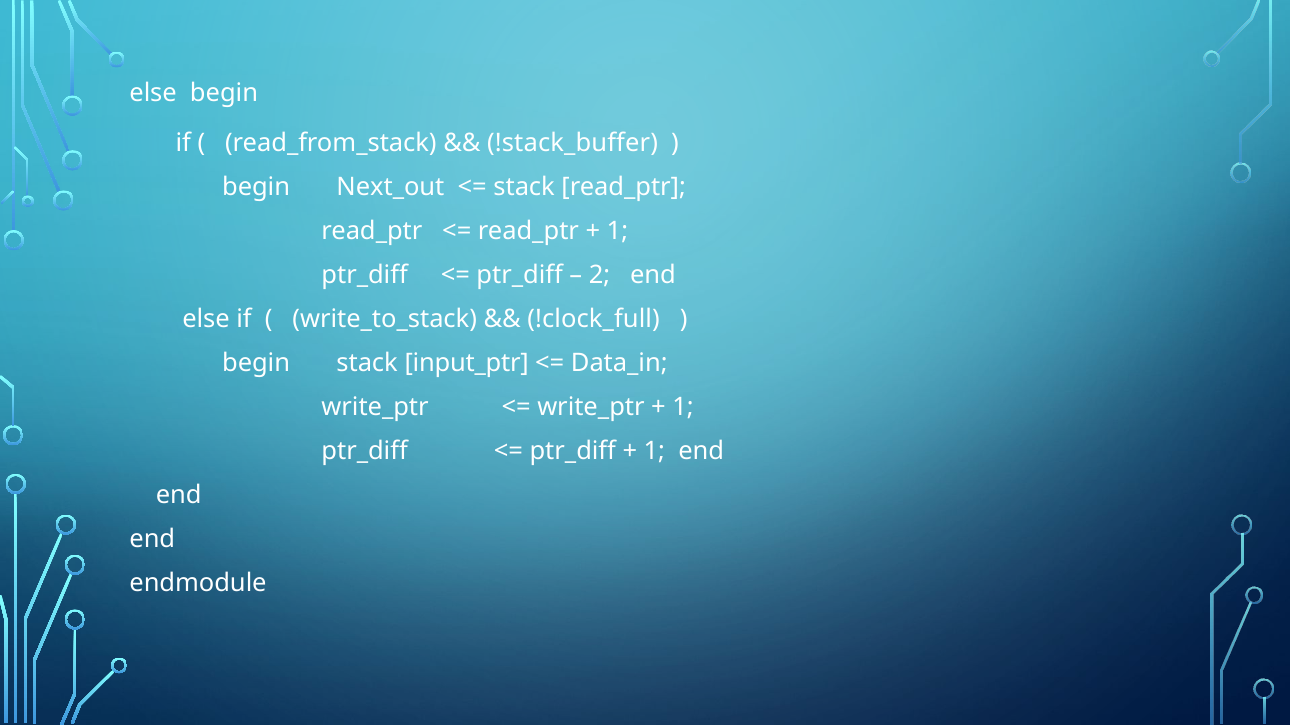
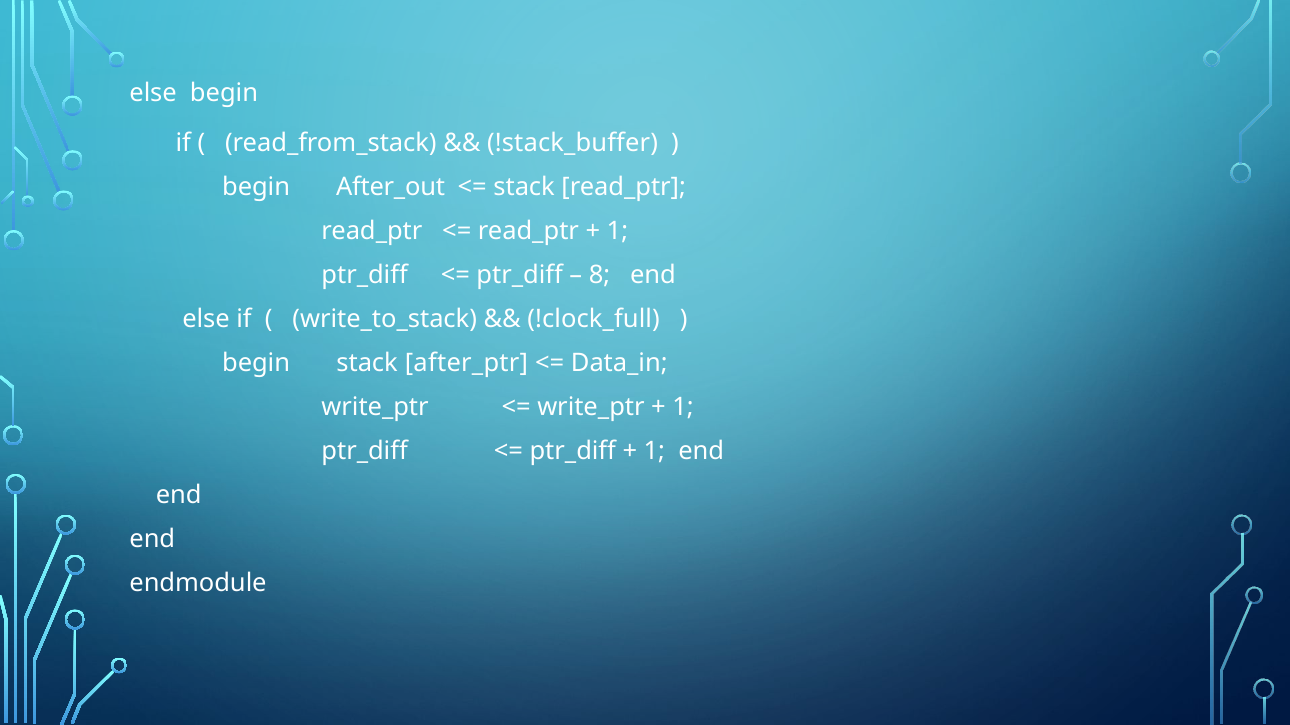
Next_out: Next_out -> After_out (391, 187)
2: 2 -> 8 (600, 275)
input_ptr: input_ptr -> after_ptr (466, 363)
